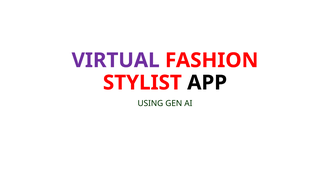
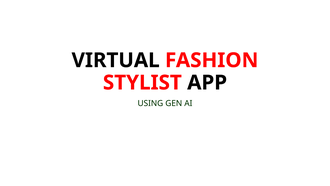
VIRTUAL colour: purple -> black (116, 60)
